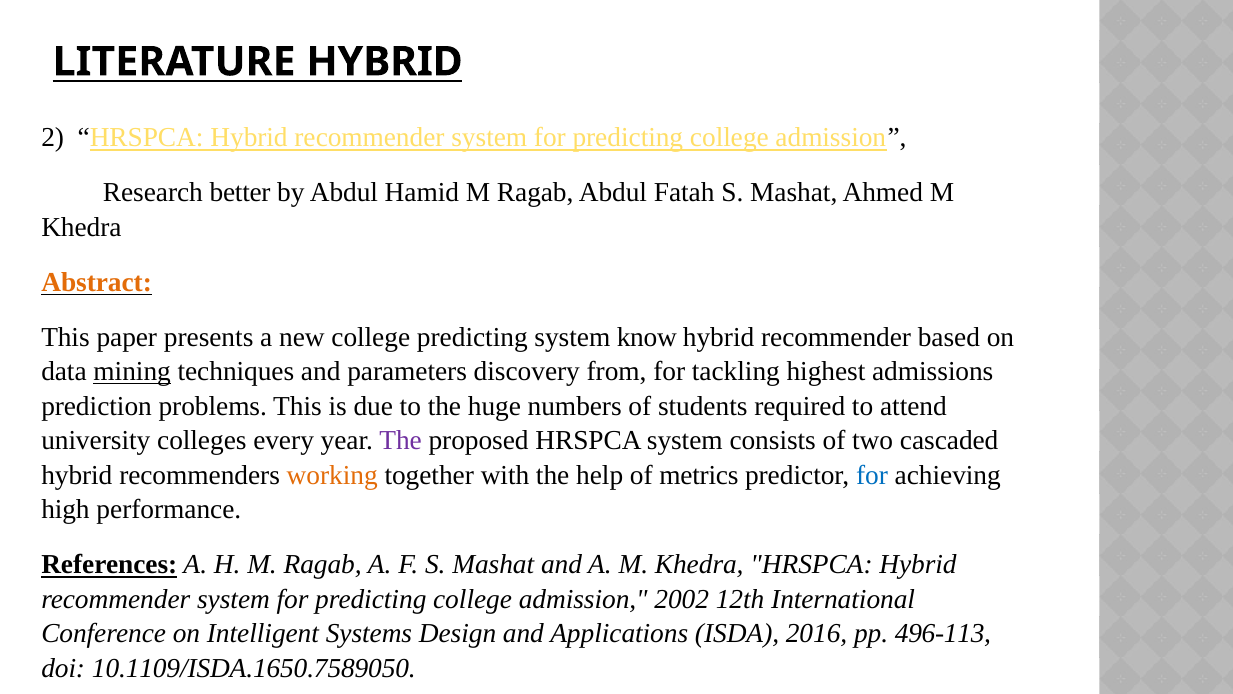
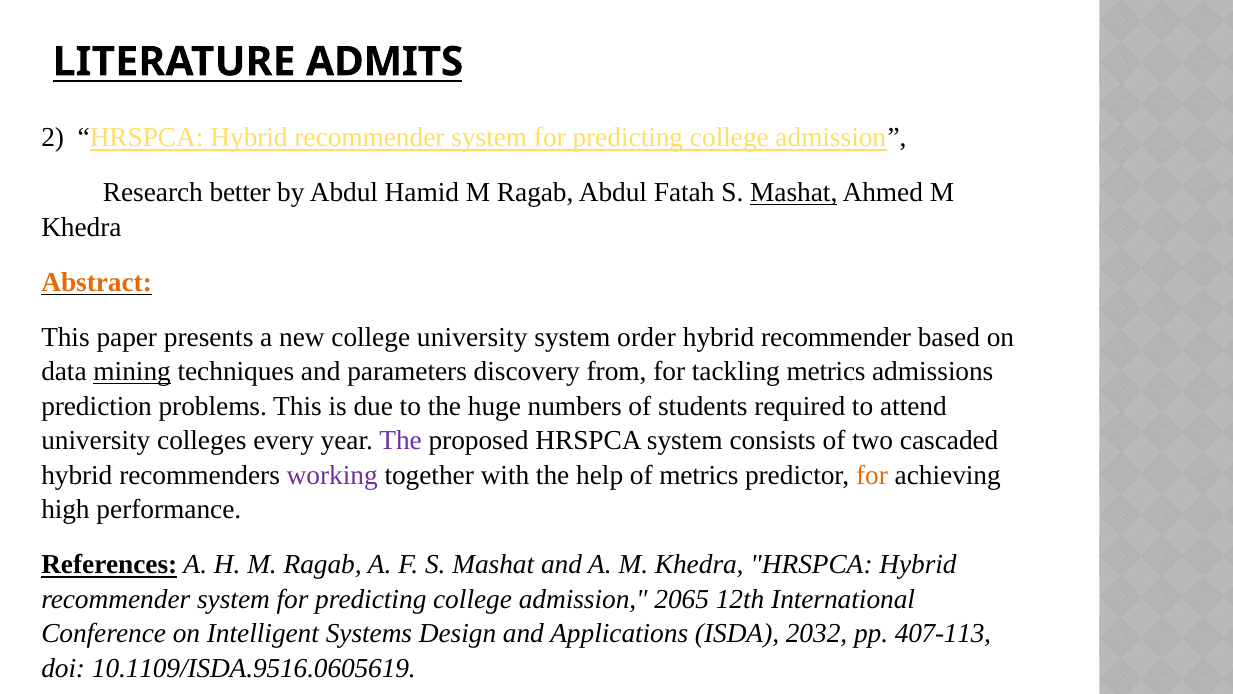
LITERATURE HYBRID: HYBRID -> ADMITS (385, 62)
Mashat underline: none -> present (794, 193)
college predicting: predicting -> university (472, 337)
know: know -> order (647, 337)
tackling highest: highest -> metrics (826, 371)
working colour: orange -> purple (332, 475)
for colour: blue -> orange (872, 475)
2002: 2002 -> 2065 (682, 599)
2016: 2016 -> 2032 (817, 633)
496-113: 496-113 -> 407-113 (943, 633)
10.1109/ISDA.1650.7589050: 10.1109/ISDA.1650.7589050 -> 10.1109/ISDA.9516.0605619 (254, 668)
